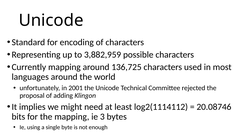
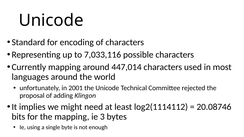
3,882,959: 3,882,959 -> 7,033,116 (103, 55)
136,725: 136,725 -> 447,014 (127, 67)
